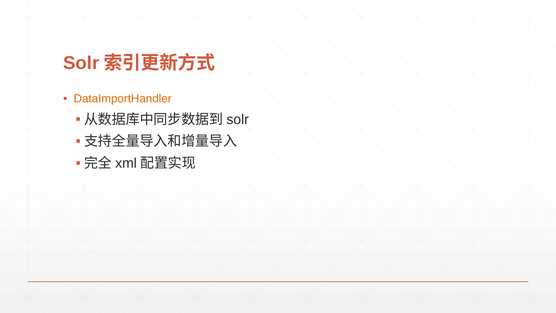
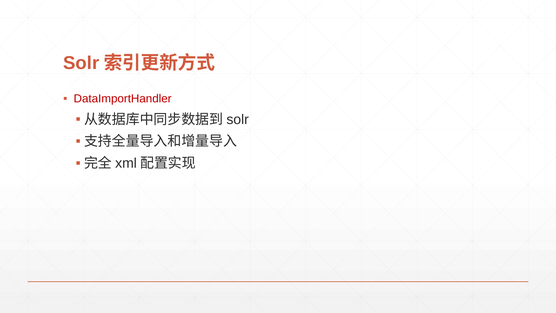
DataImportHandler colour: orange -> red (123, 99)
